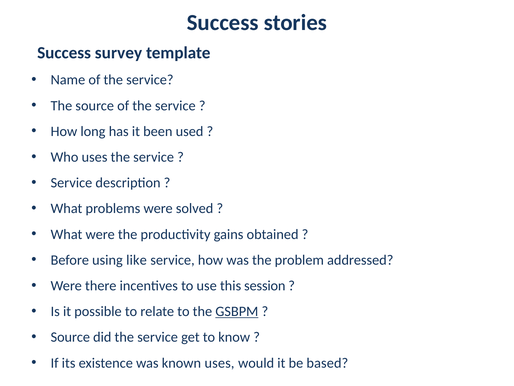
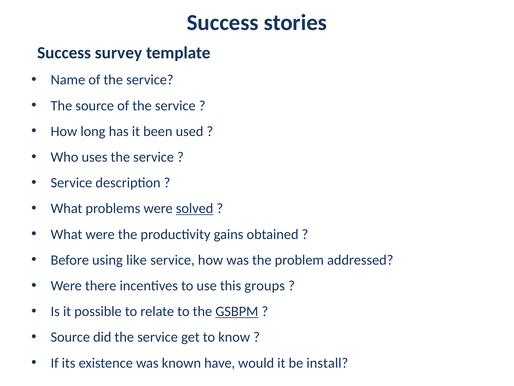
solved underline: none -> present (195, 208)
session: session -> groups (265, 285)
known uses: uses -> have (220, 363)
based: based -> install (327, 363)
